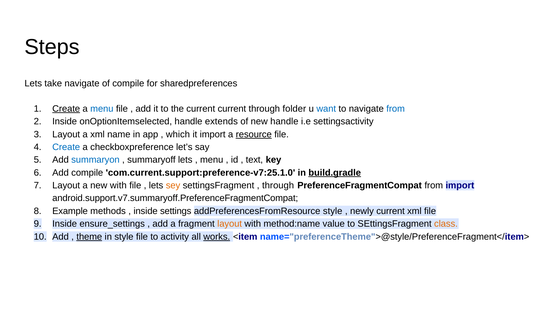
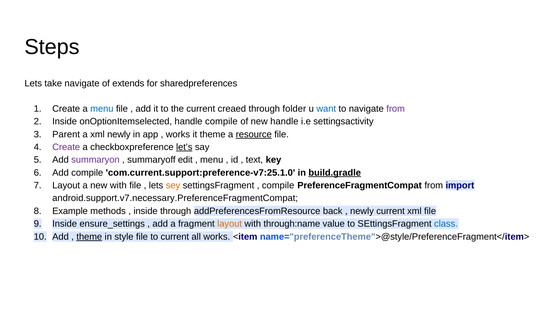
of compile: compile -> extends (128, 83)
Create underline: present -> none (66, 109)
current current: current -> creaed (232, 109)
from colour: blue -> purple (396, 109)
handle extends: extends -> compile (221, 121)
Layout: Layout -> Parent (66, 134)
xml name: name -> newly (119, 134)
which: which -> works (178, 134)
it import: import -> theme (213, 134)
Create colour: blue -> purple (66, 147)
let’s underline: none -> present (184, 147)
summaryon colour: blue -> purple (95, 160)
summaryoff lets: lets -> edit (185, 160)
through: through -> compile (278, 185)
android.support.v7.summaryoff.PreferenceFragmentCompat: android.support.v7.summaryoff.PreferenceFragmentCompat -> android.support.v7.necessary.PreferenceFragmentCompat (175, 198)
inside settings: settings -> through (176, 211)
addPreferencesFromResource style: style -> back (333, 211)
method:name: method:name -> through:name (292, 224)
class colour: orange -> blue (446, 224)
to activity: activity -> current (175, 236)
works underline: present -> none (217, 236)
